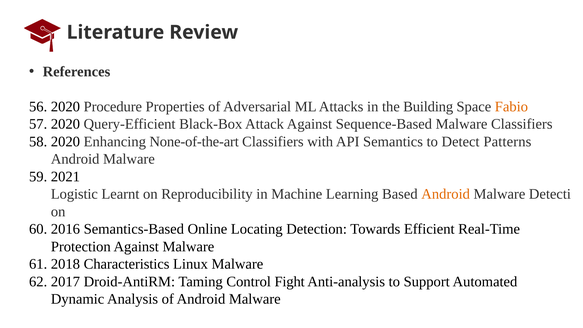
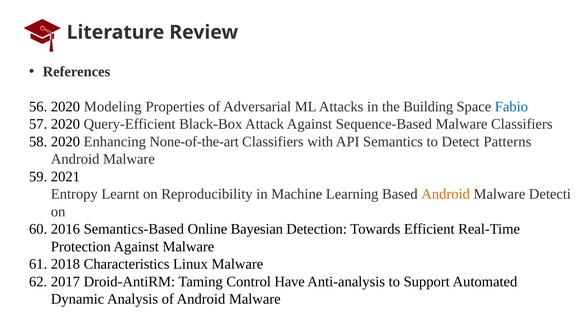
Procedure: Procedure -> Modeling (113, 107)
Fabio colour: orange -> blue (511, 107)
Logistic: Logistic -> Entropy (74, 194)
Locating: Locating -> Bayesian (257, 229)
Fight: Fight -> Have (290, 282)
